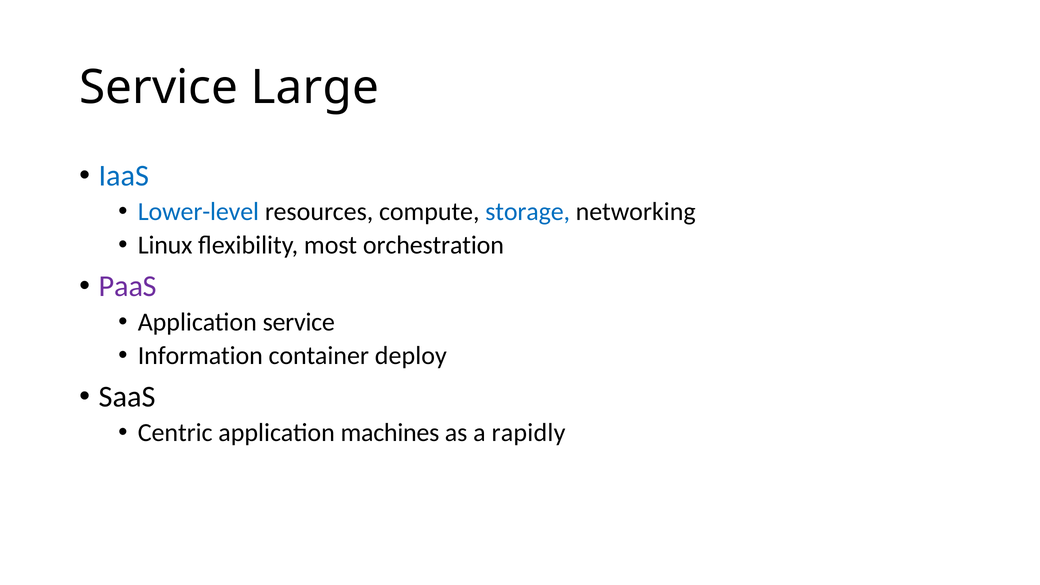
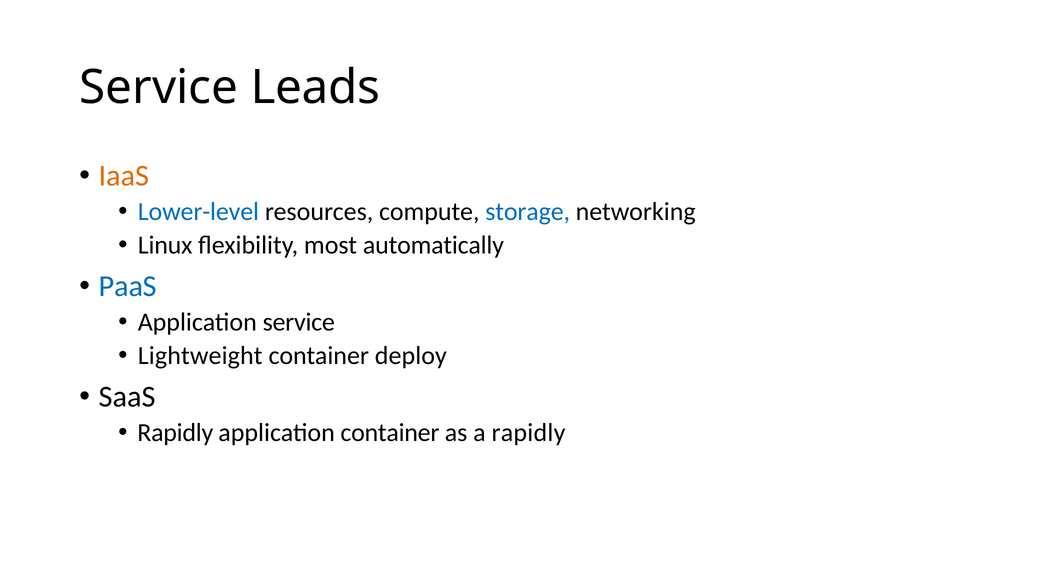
Large: Large -> Leads (315, 87)
IaaS colour: blue -> orange (124, 176)
orchestration: orchestration -> automatically (433, 245)
PaaS colour: purple -> blue (128, 286)
Information: Information -> Lightweight (200, 356)
Centric: Centric -> Rapidly (175, 433)
application machines: machines -> container (390, 433)
